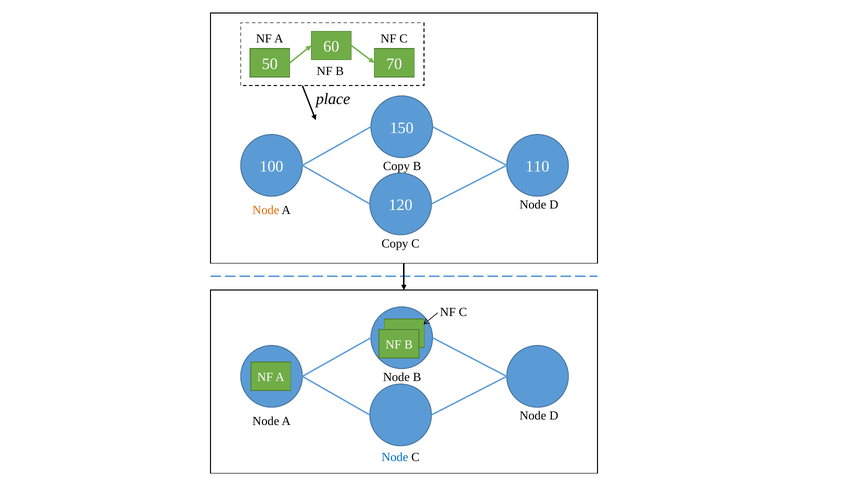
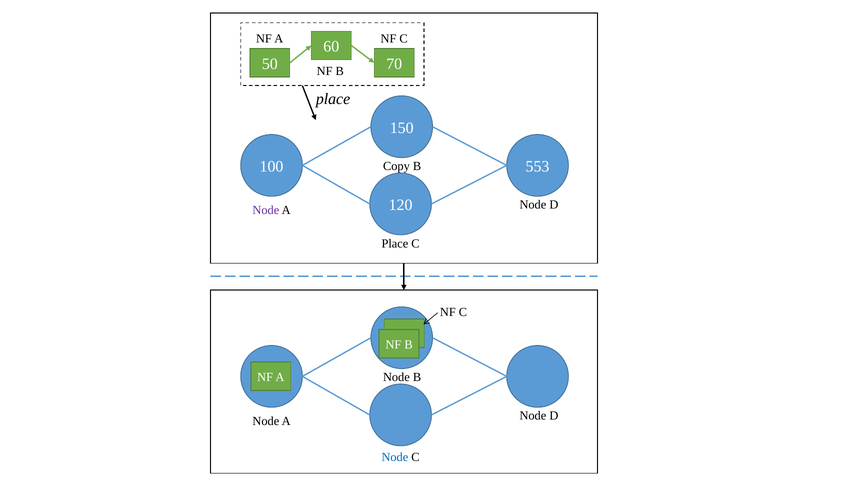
110: 110 -> 553 (538, 166)
Node colour: orange -> purple (266, 210)
Copy: Copy -> Place (395, 244)
